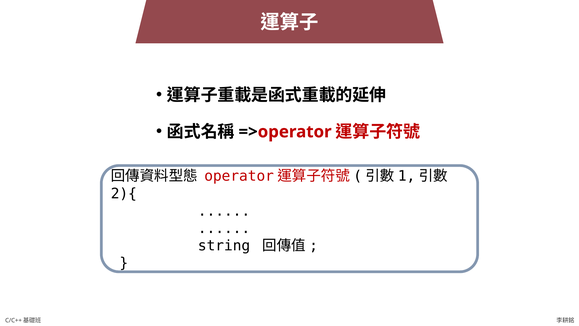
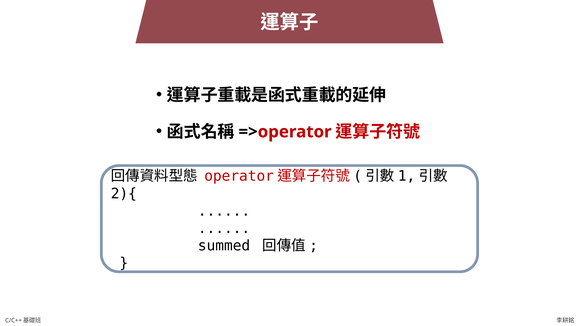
string: string -> summed (224, 246)
